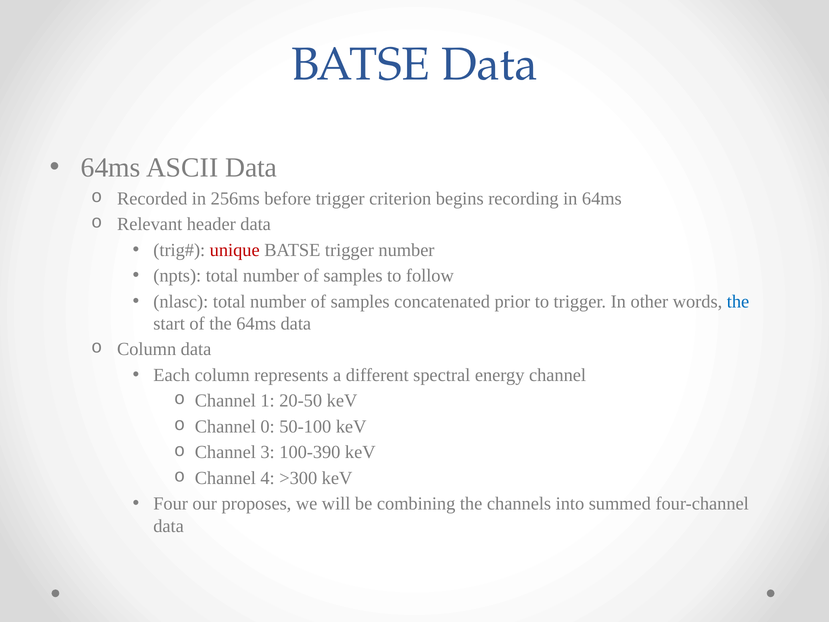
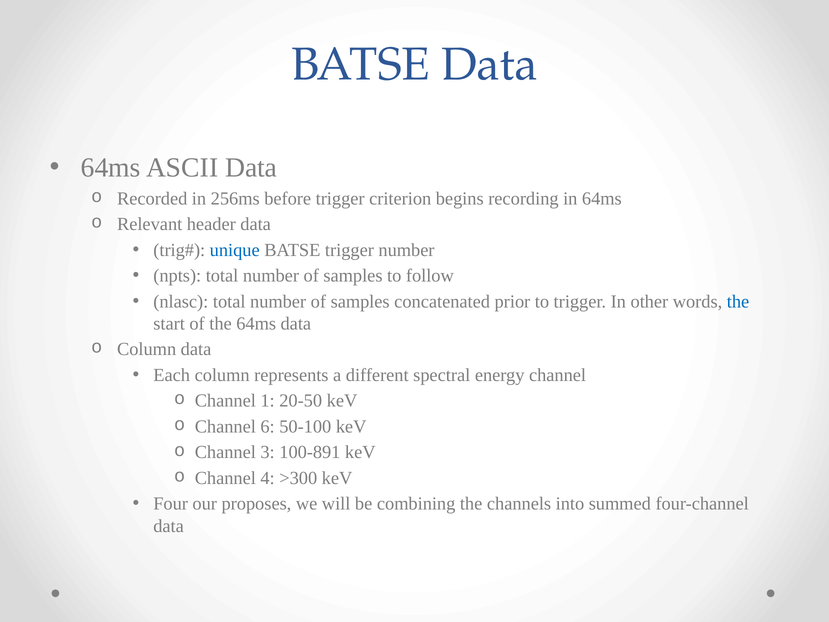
unique colour: red -> blue (235, 250)
0: 0 -> 6 (268, 426)
100-390: 100-390 -> 100-891 (310, 452)
